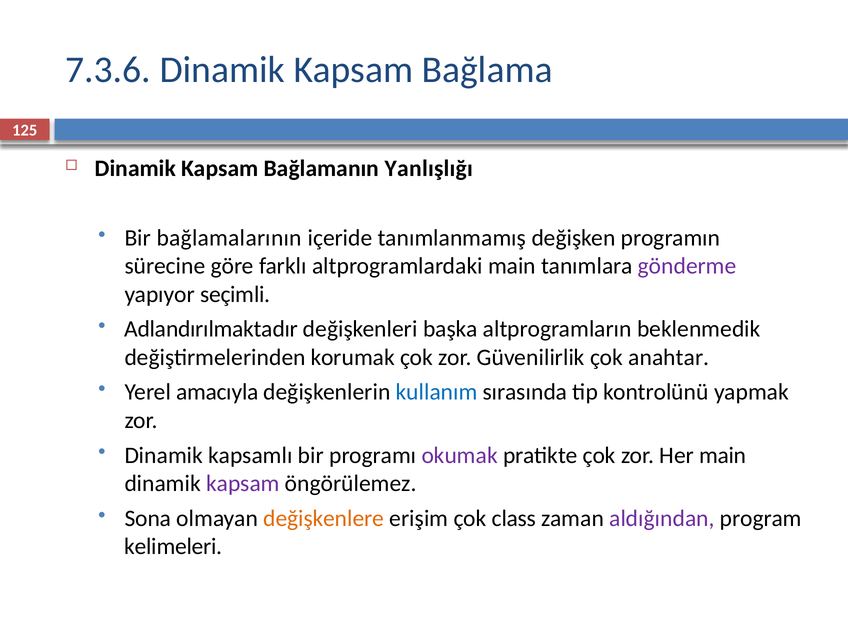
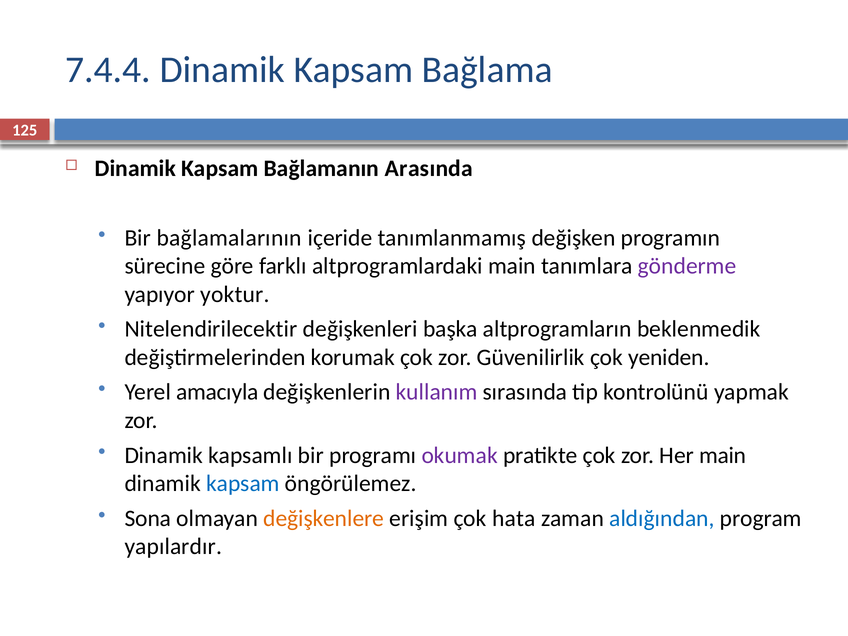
7.3.6: 7.3.6 -> 7.4.4 (108, 70)
Yanlışlığı: Yanlışlığı -> Arasında (429, 168)
seçimli: seçimli -> yoktur (235, 294)
Adlandırılmaktadır: Adlandırılmaktadır -> Nitelendirilecektir (211, 329)
anahtar: anahtar -> yeniden (669, 357)
kullanım colour: blue -> purple (437, 392)
kapsam colour: purple -> blue (243, 484)
class: class -> hata (514, 518)
aldığından colour: purple -> blue (662, 518)
kelimeleri: kelimeleri -> yapılardır (173, 547)
